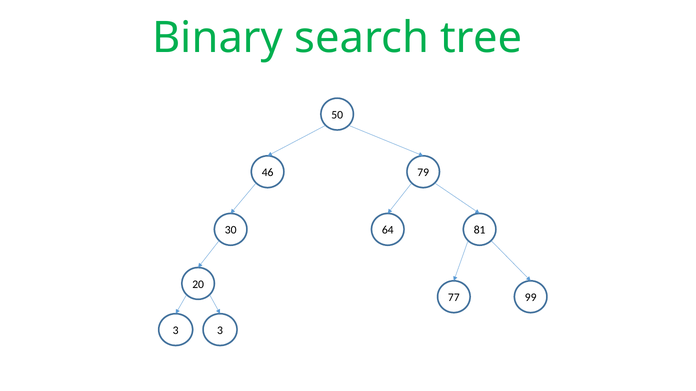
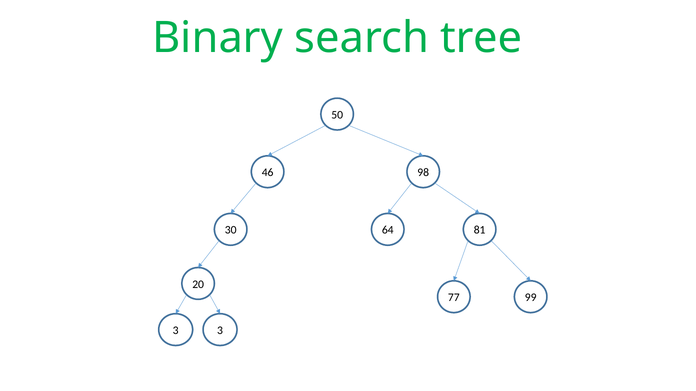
79: 79 -> 98 (423, 173)
